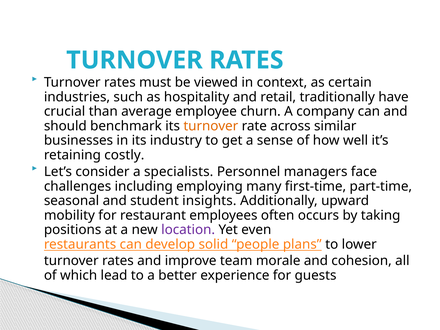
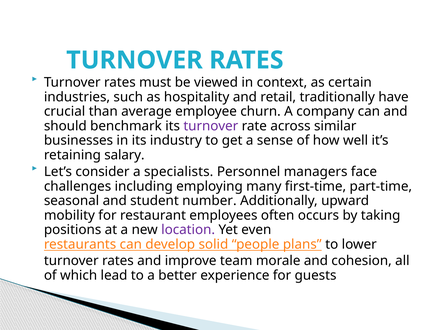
turnover colour: orange -> purple (211, 126)
costly: costly -> salary (124, 155)
insights: insights -> number (209, 201)
